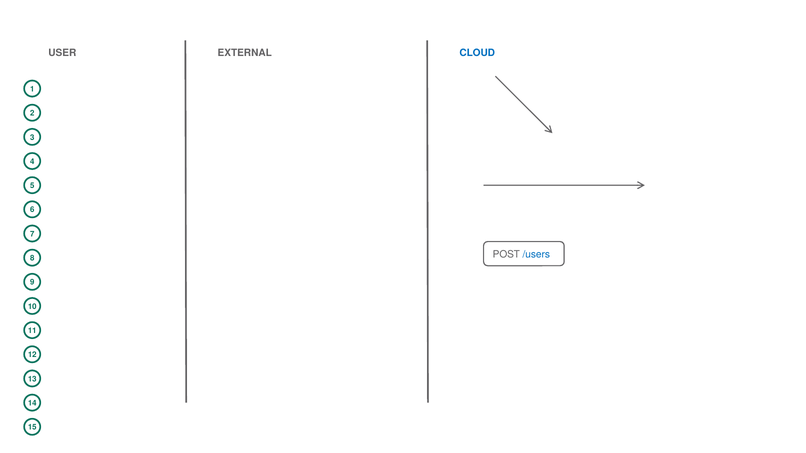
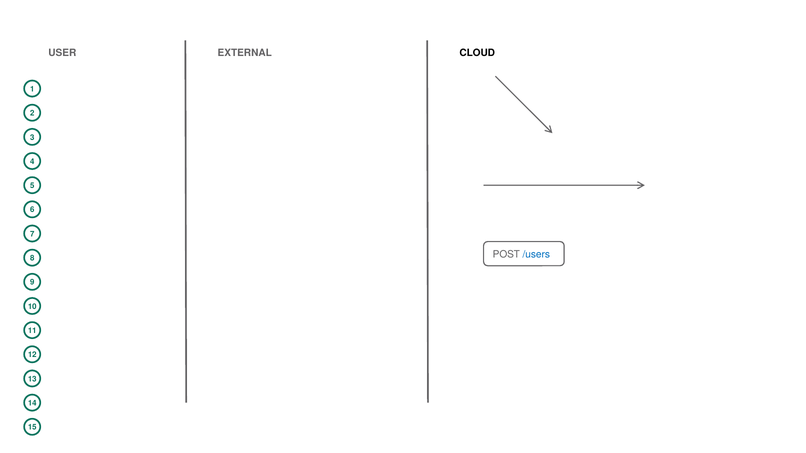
CLOUD colour: blue -> black (477, 53)
